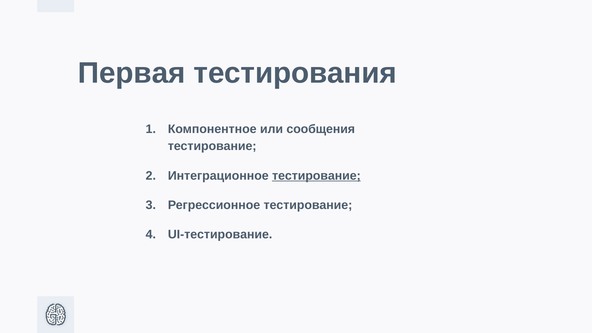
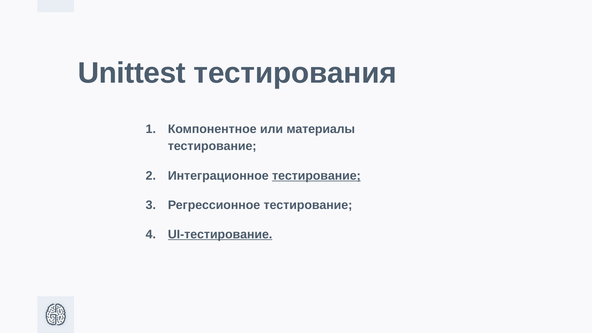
Первая: Первая -> Unittest (132, 73)
сообщения: сообщения -> материалы (321, 129)
UI-тестирование underline: none -> present (220, 234)
